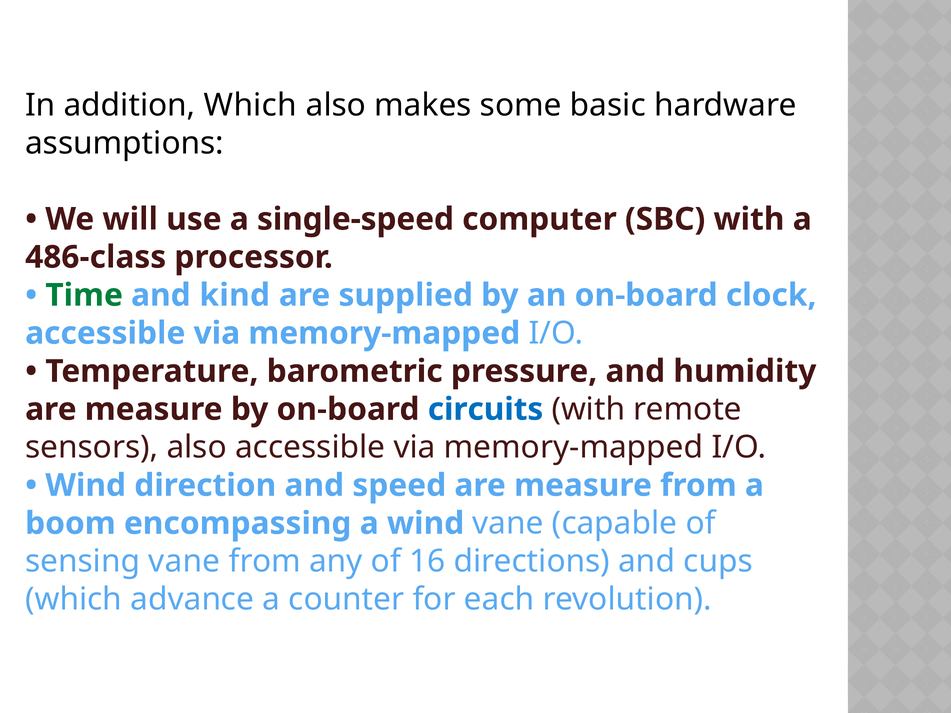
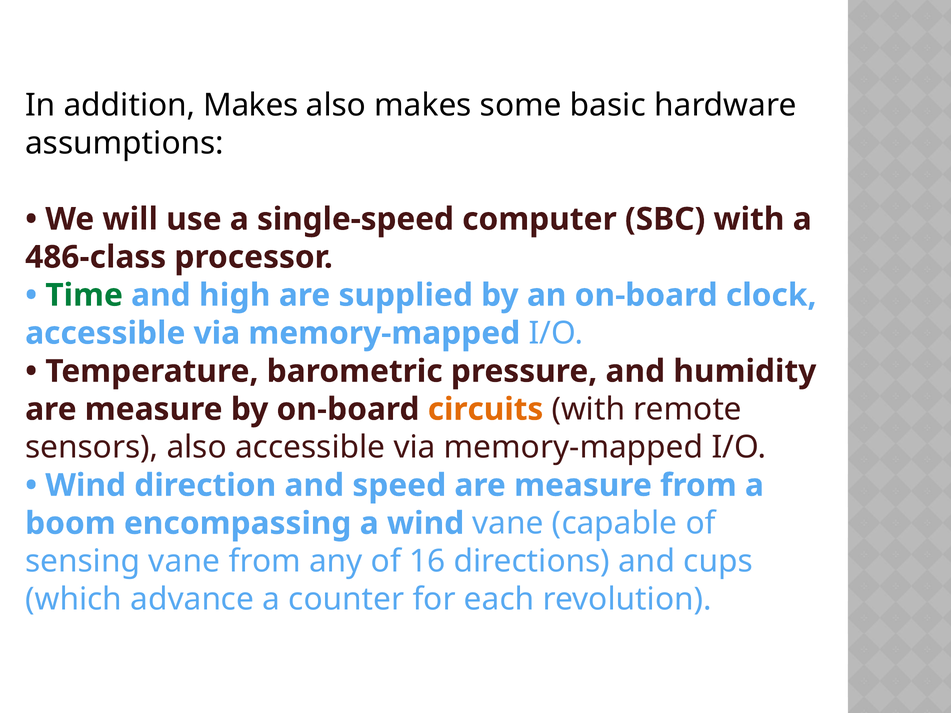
addition Which: Which -> Makes (251, 105)
kind: kind -> high (235, 295)
circuits colour: blue -> orange (486, 409)
